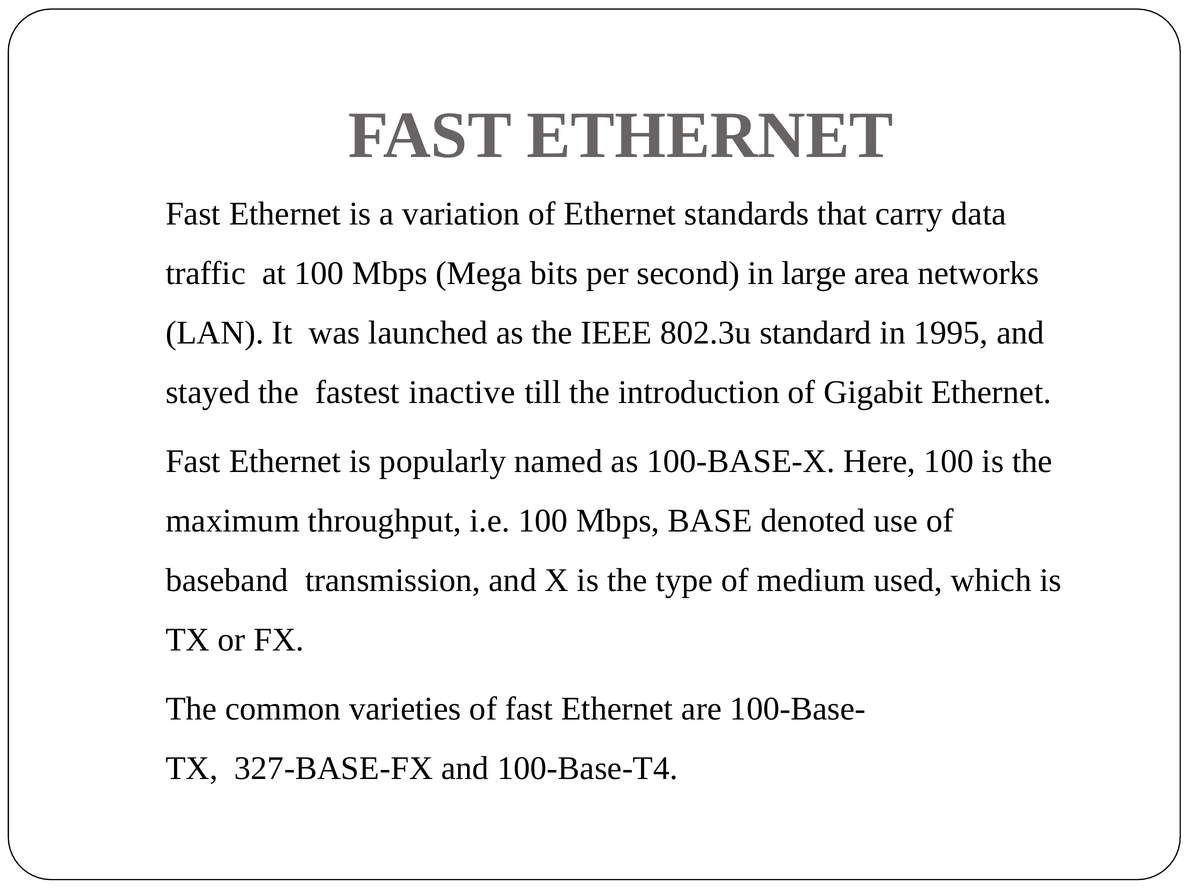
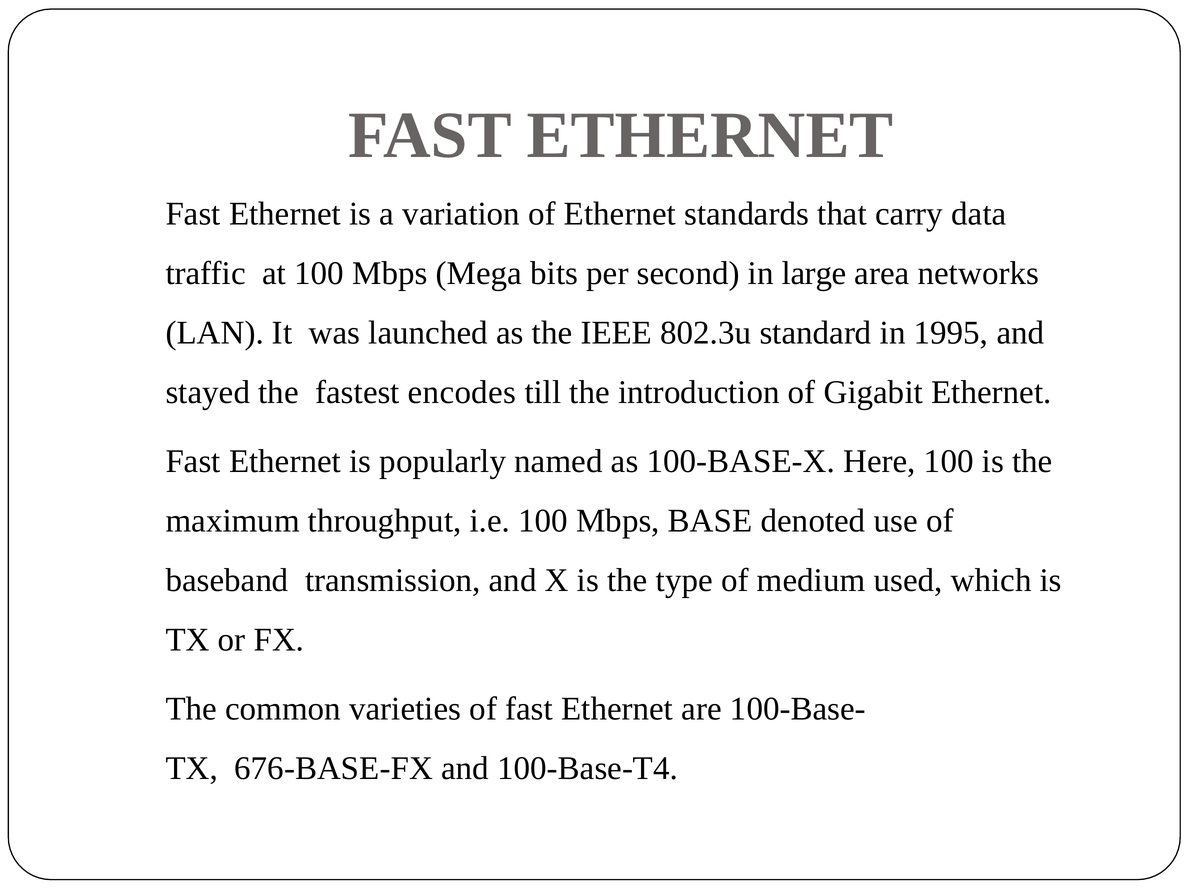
inactive: inactive -> encodes (462, 392)
327-BASE-FX: 327-BASE-FX -> 676-BASE-FX (334, 768)
